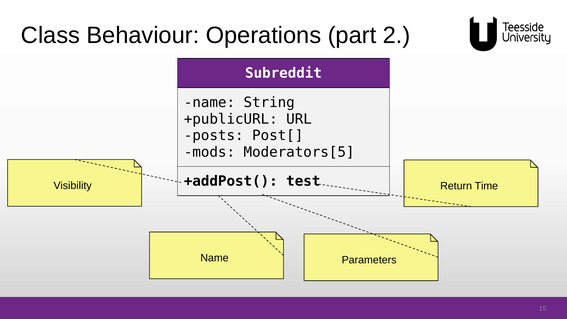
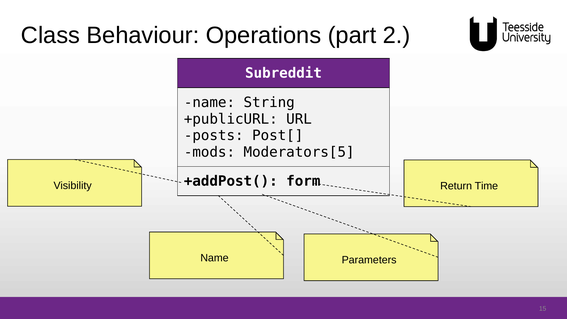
test: test -> form (303, 181)
